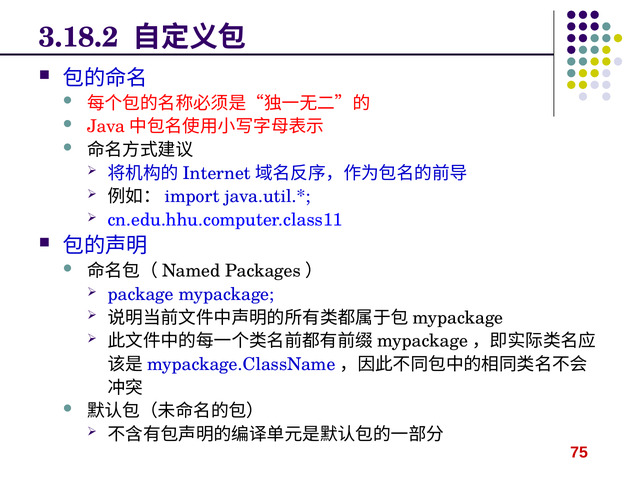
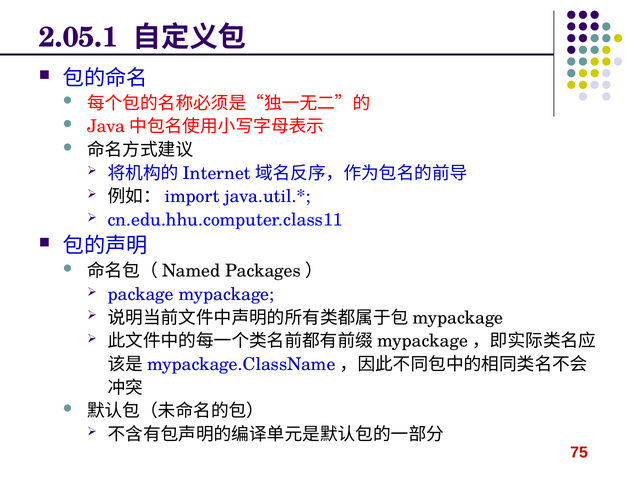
3.18.2: 3.18.2 -> 2.05.1 (79, 38)
